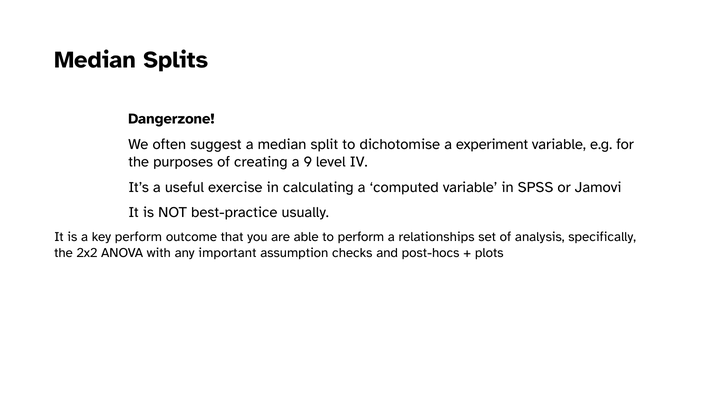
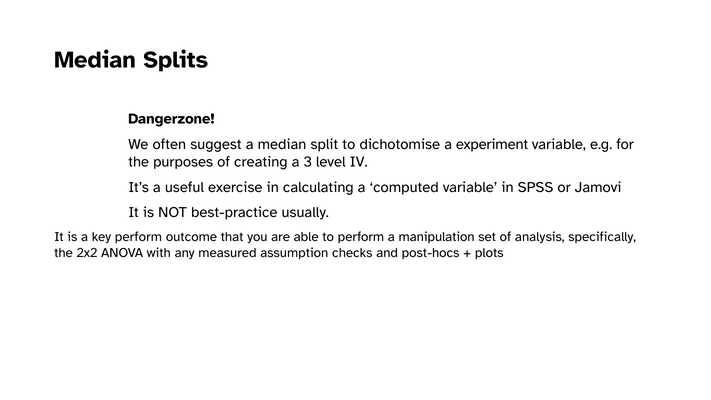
9: 9 -> 3 (308, 162)
relationships: relationships -> manipulation (437, 237)
important: important -> measured (227, 253)
